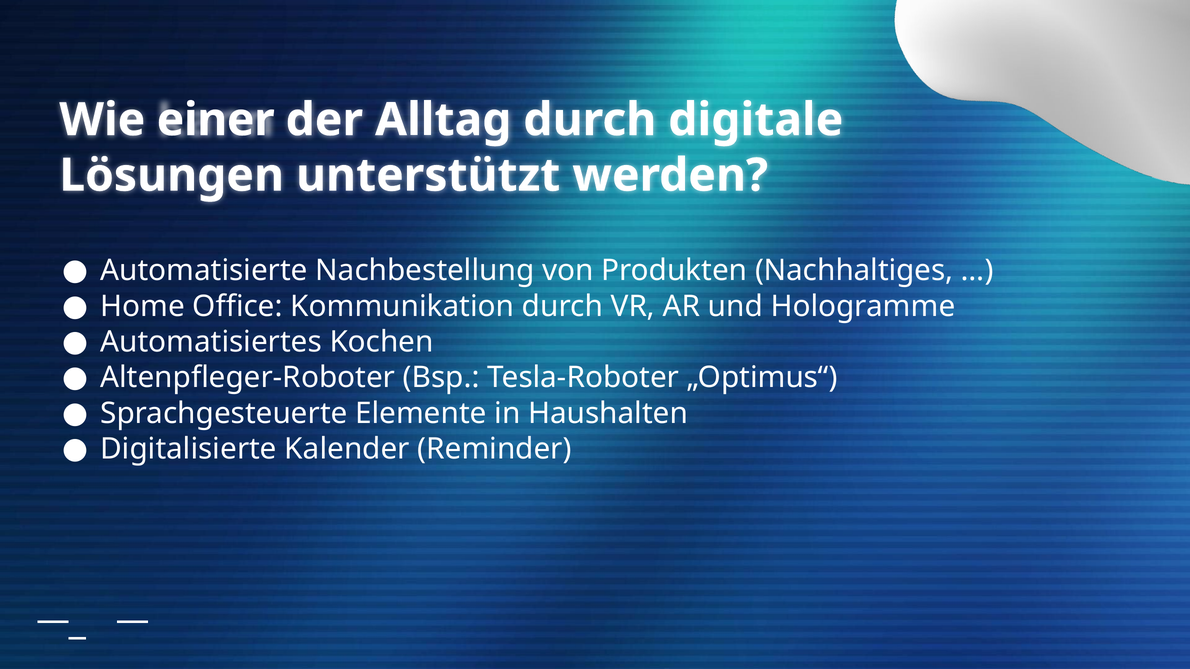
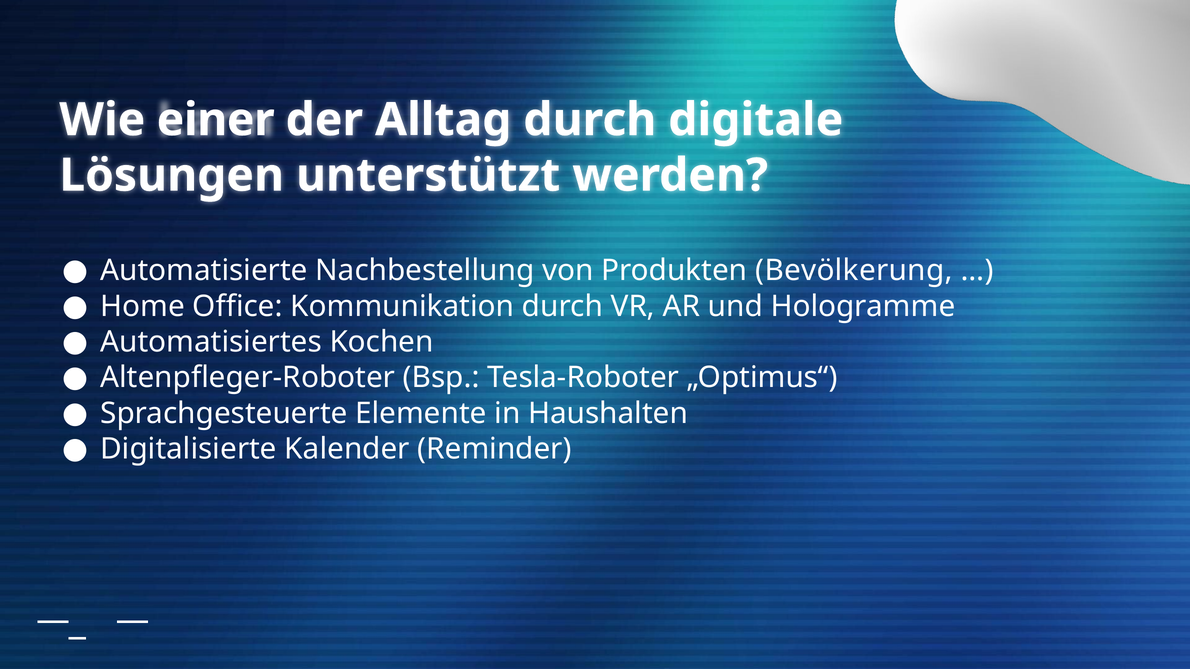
Nachhaltiges: Nachhaltiges -> Bevölkerung (854, 271)
